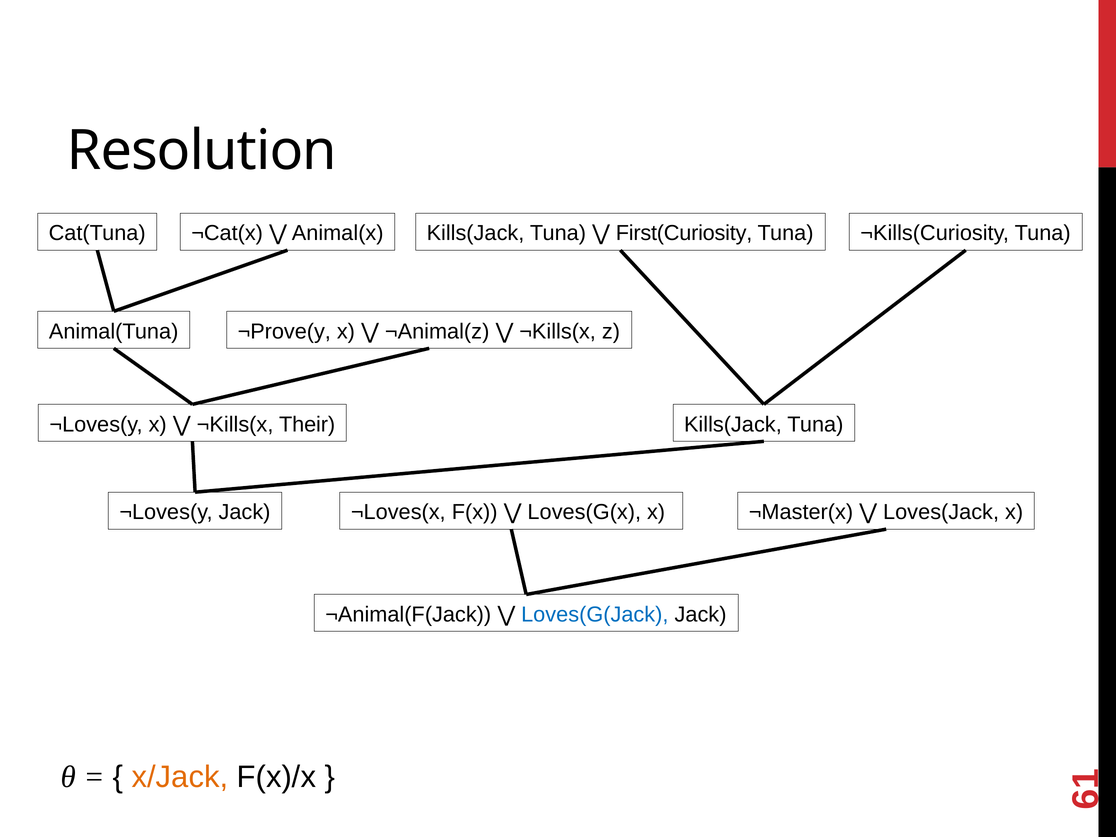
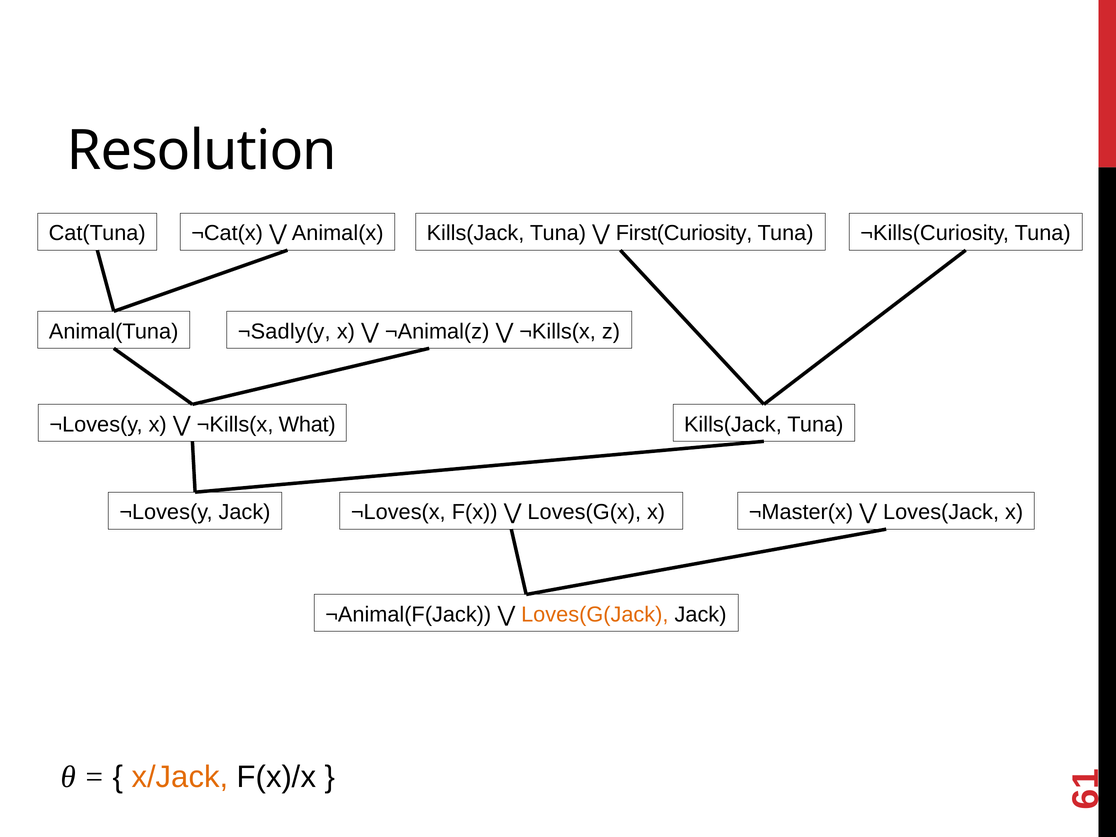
¬Prove(y: ¬Prove(y -> ¬Sadly(y (284, 331)
Their: Their -> What (307, 424)
Loves(G(Jack colour: blue -> orange (595, 615)
